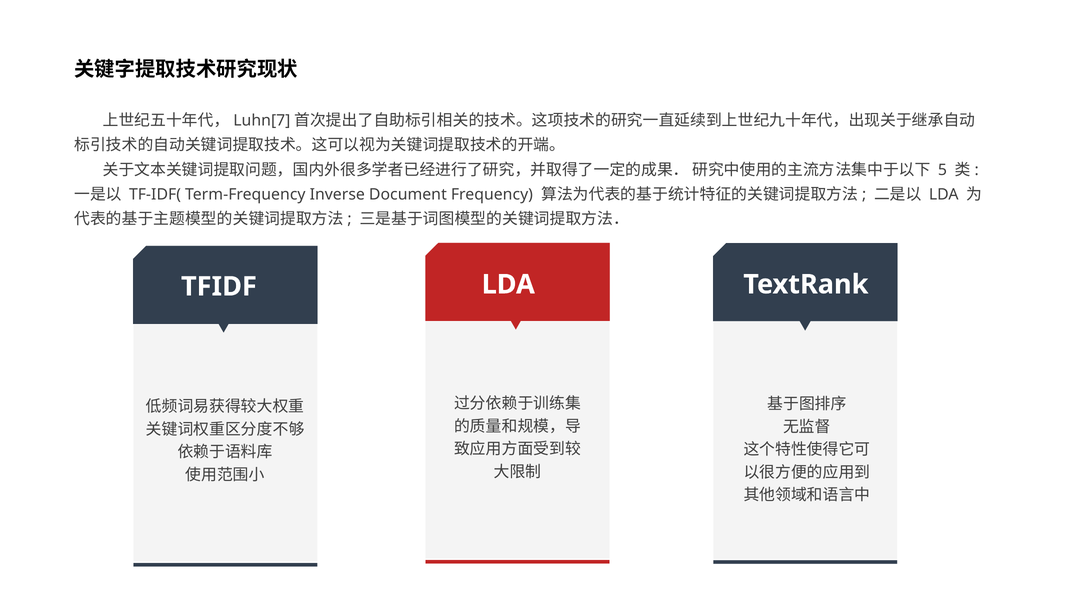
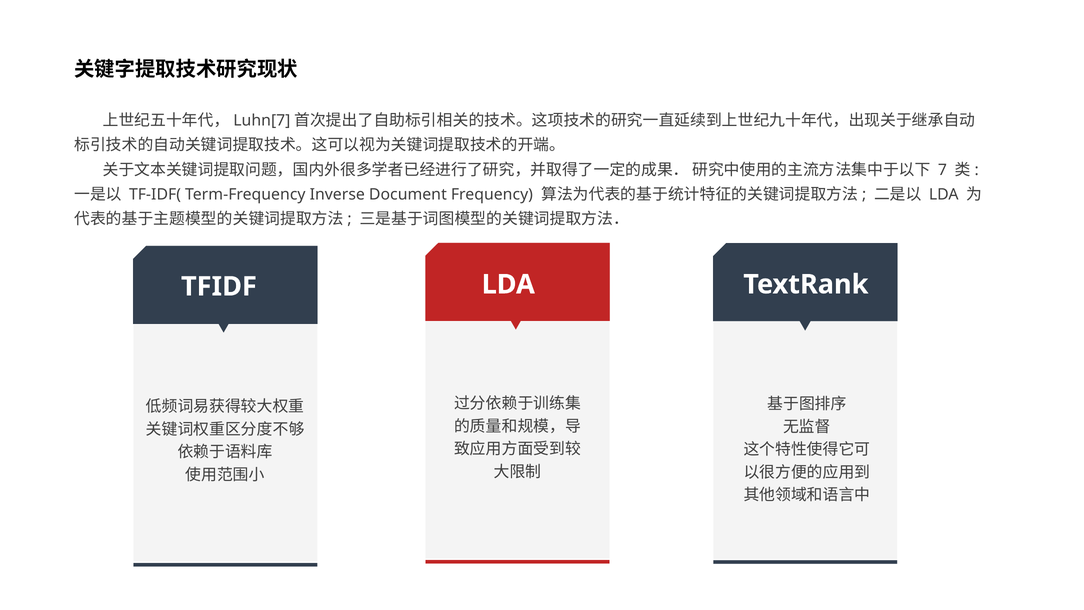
5: 5 -> 7 (943, 170)
